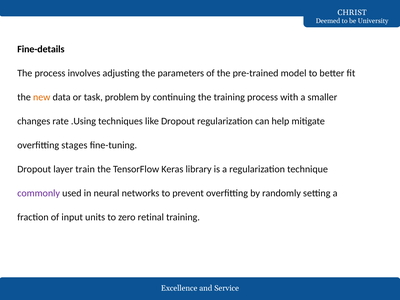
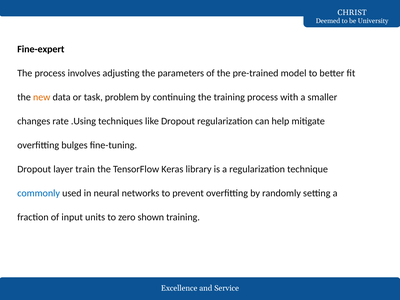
Fine-details: Fine-details -> Fine-expert (41, 49)
stages: stages -> bulges (74, 145)
commonly colour: purple -> blue (39, 193)
retinal: retinal -> shown (151, 217)
